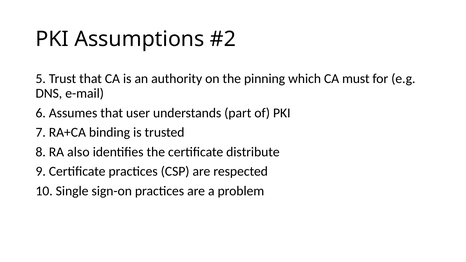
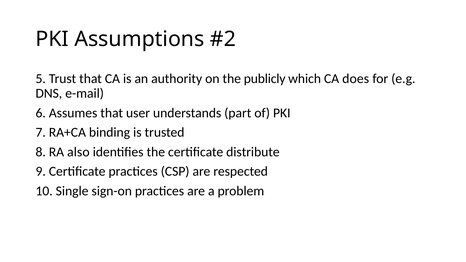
pinning: pinning -> publicly (265, 79)
must: must -> does (356, 79)
